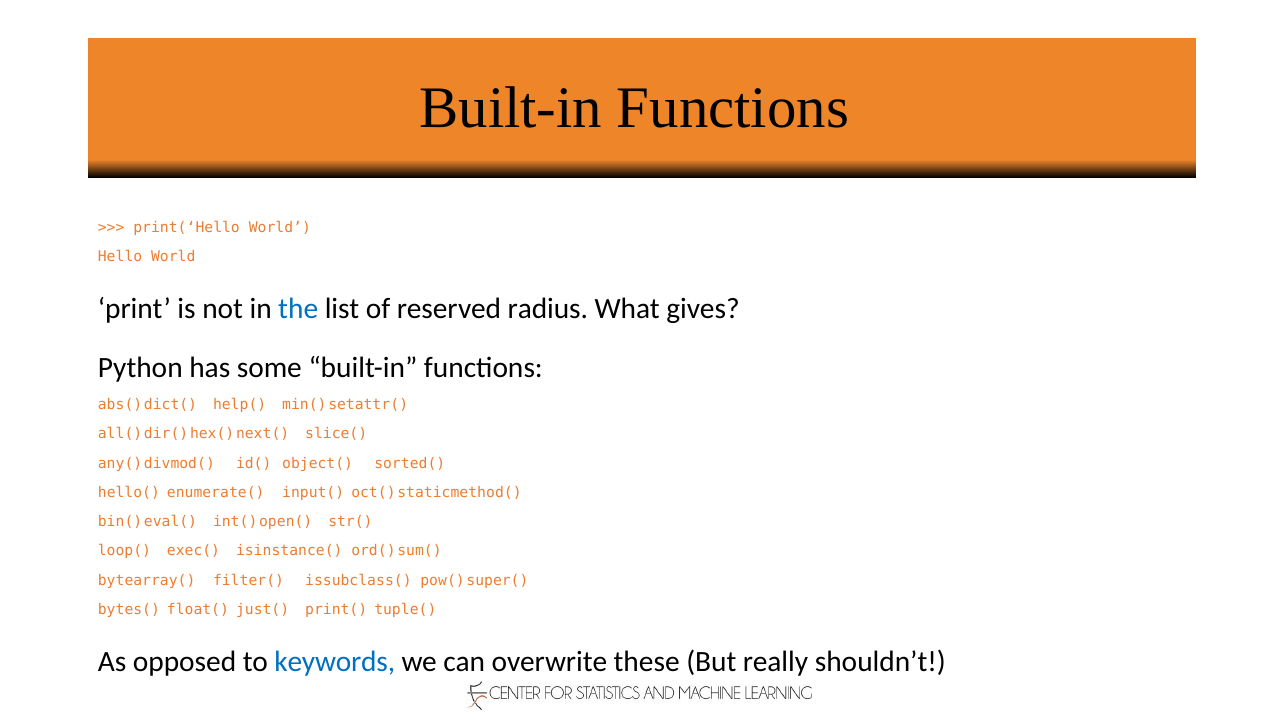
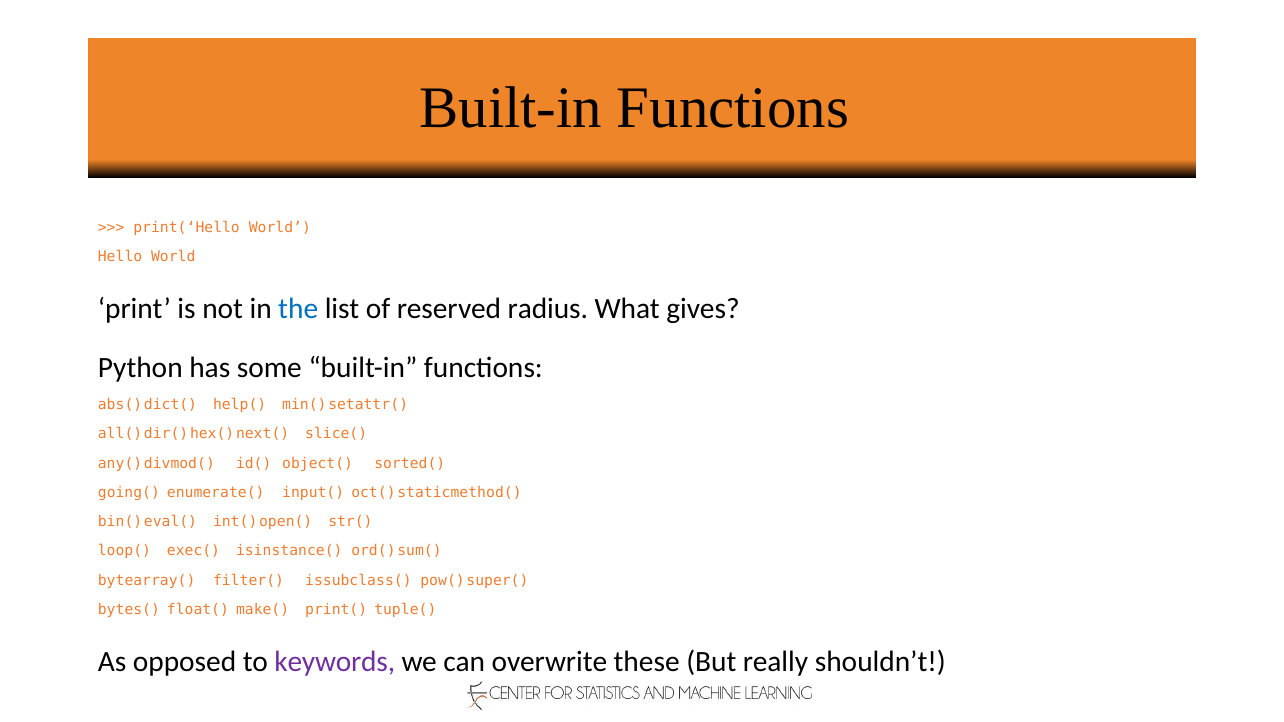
hello(: hello( -> going( (129, 493)
just(: just( -> make( (263, 610)
keywords colour: blue -> purple (335, 662)
